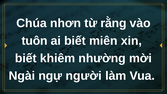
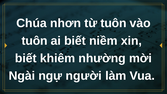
từ rằng: rằng -> tuôn (113, 23)
miên: miên -> niềm (103, 41)
